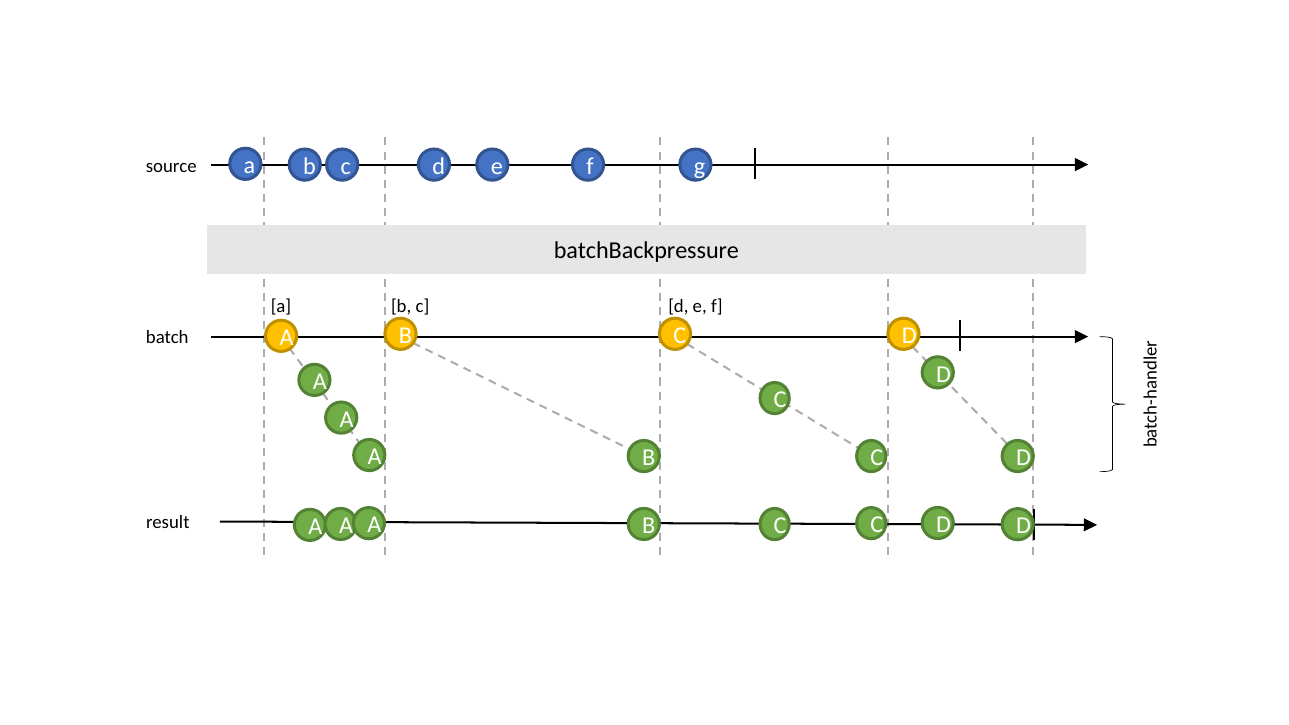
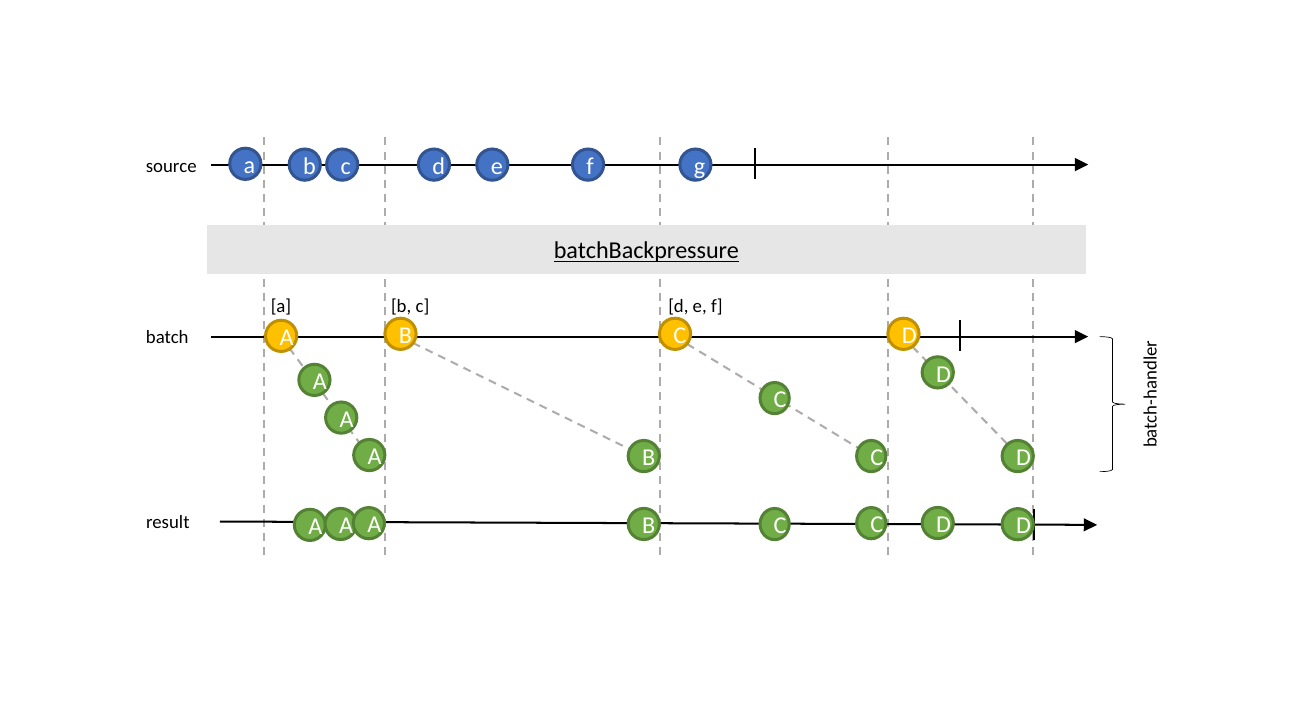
batchBackpressure underline: none -> present (646, 251)
